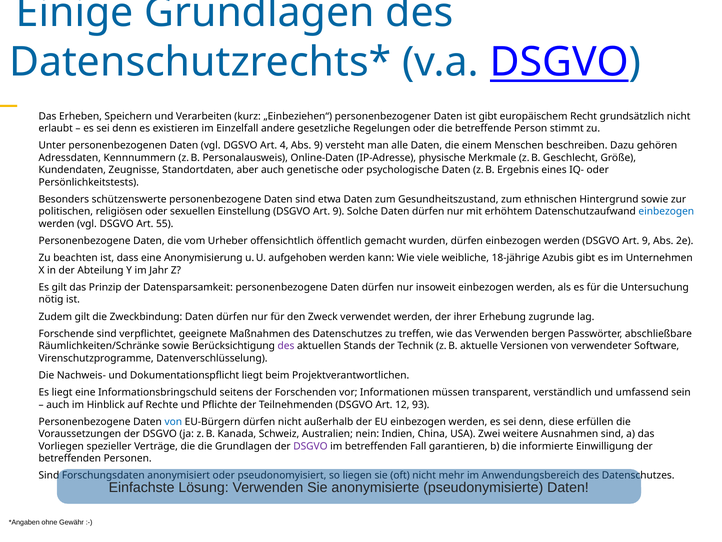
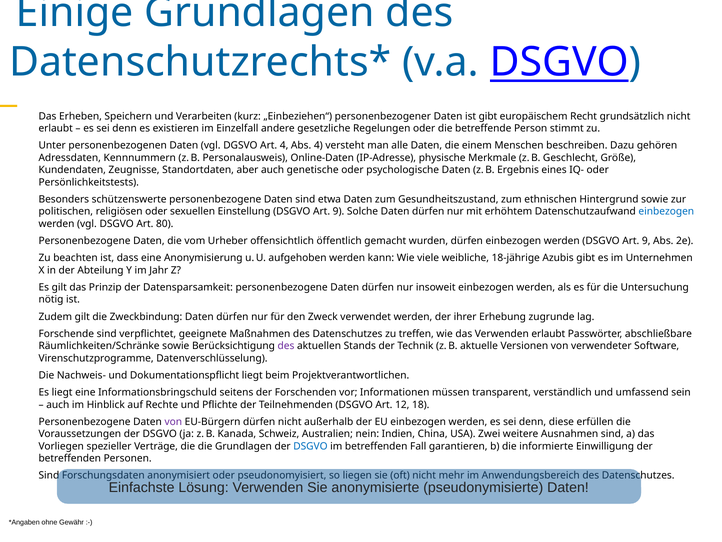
Abs 9: 9 -> 4 (318, 145)
55: 55 -> 80 (165, 223)
Verwenden bergen: bergen -> erlaubt (548, 334)
93: 93 -> 18 (421, 404)
von colour: blue -> purple (173, 421)
DSGVO colour: purple -> blue (310, 446)
